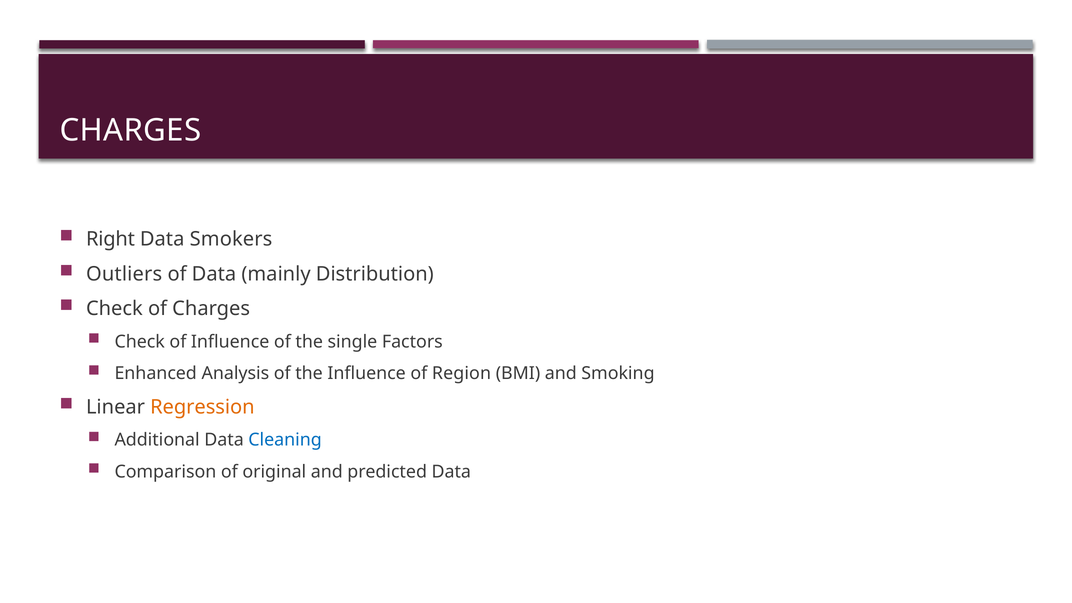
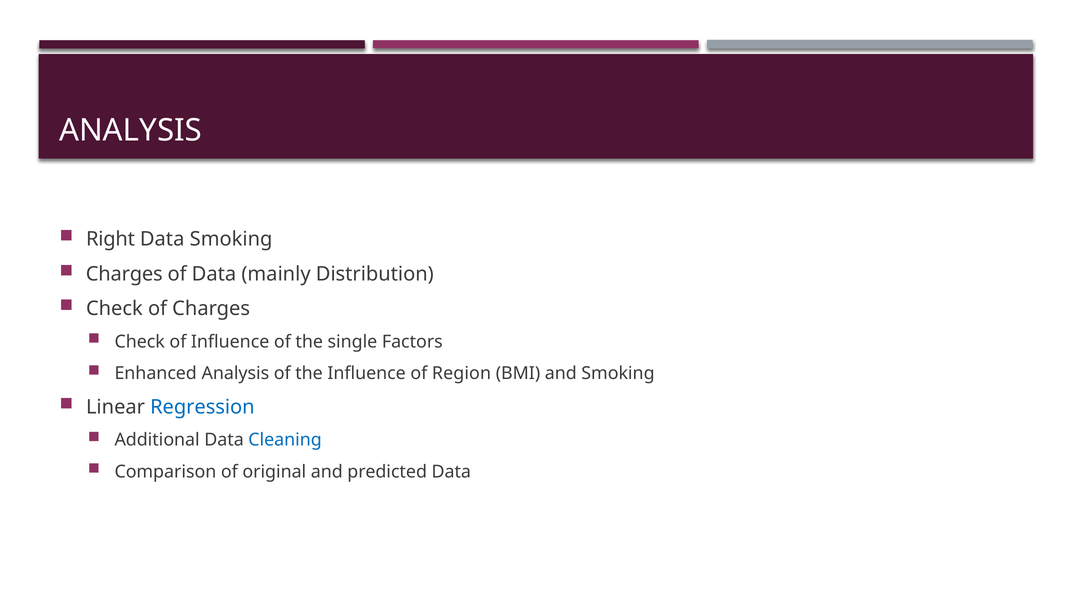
CHARGES: CHARGES -> ANALYSIS (131, 130)
Data Smokers: Smokers -> Smoking (231, 239)
Outliers: Outliers -> Charges (124, 274)
Regression colour: orange -> blue (202, 407)
